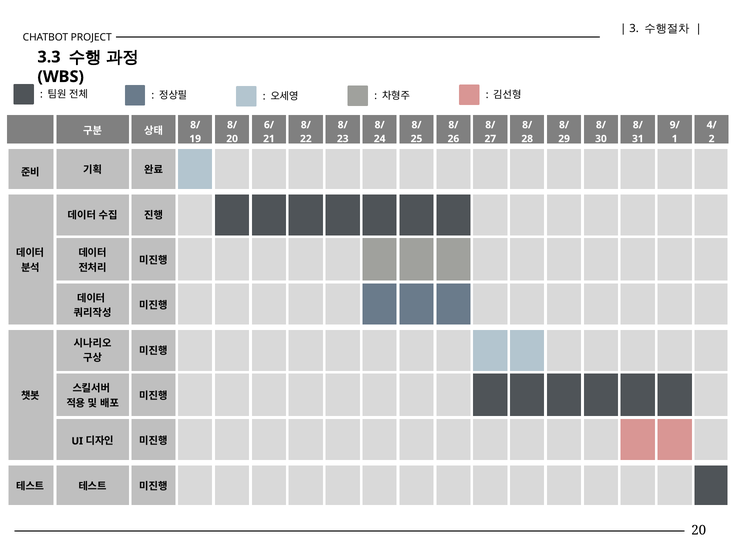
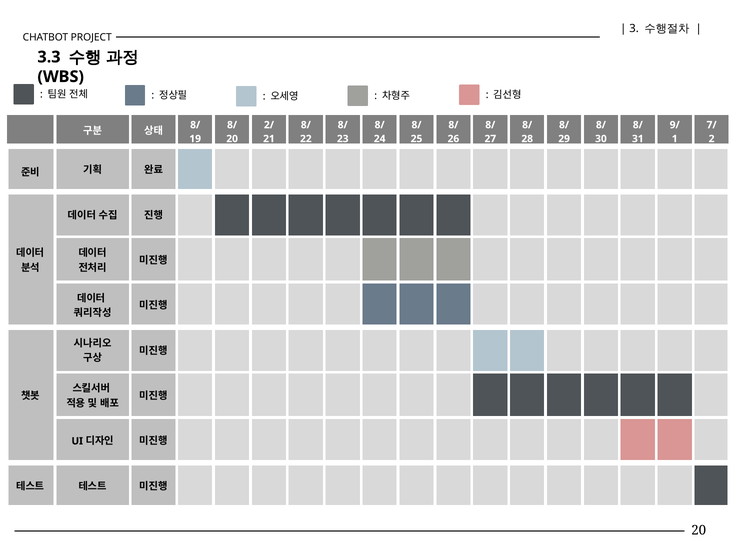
6/: 6/ -> 2/ (269, 125)
4/: 4/ -> 7/ (712, 125)
